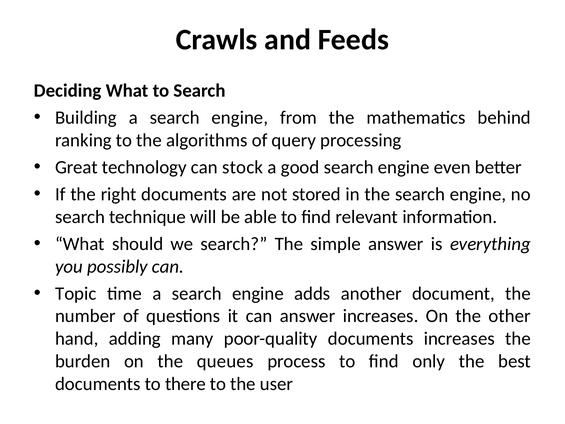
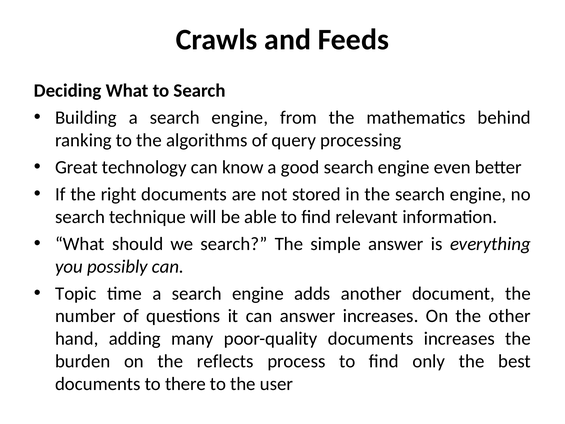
stock: stock -> know (243, 167)
queues: queues -> reflects (225, 361)
